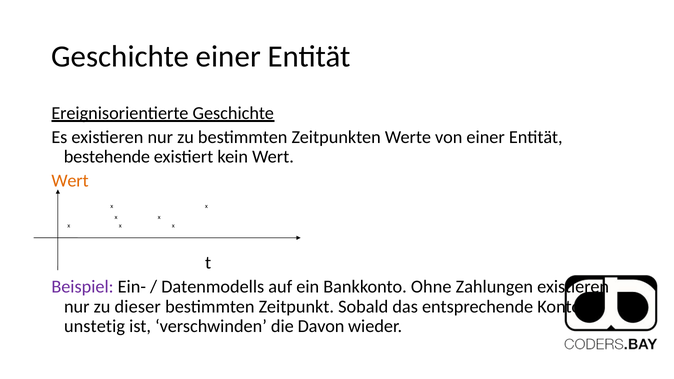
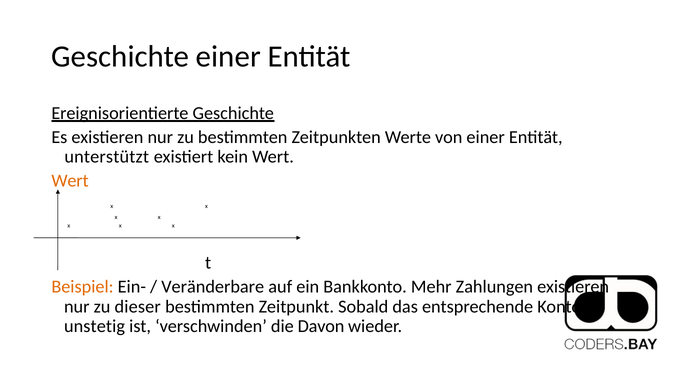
bestehende: bestehende -> unterstützt (107, 157)
Beispiel colour: purple -> orange (82, 287)
Datenmodells: Datenmodells -> Veränderbare (213, 287)
Ohne: Ohne -> Mehr (431, 287)
